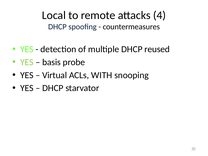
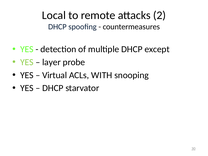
4: 4 -> 2 (160, 15)
reused: reused -> except (157, 49)
basis: basis -> layer (51, 62)
